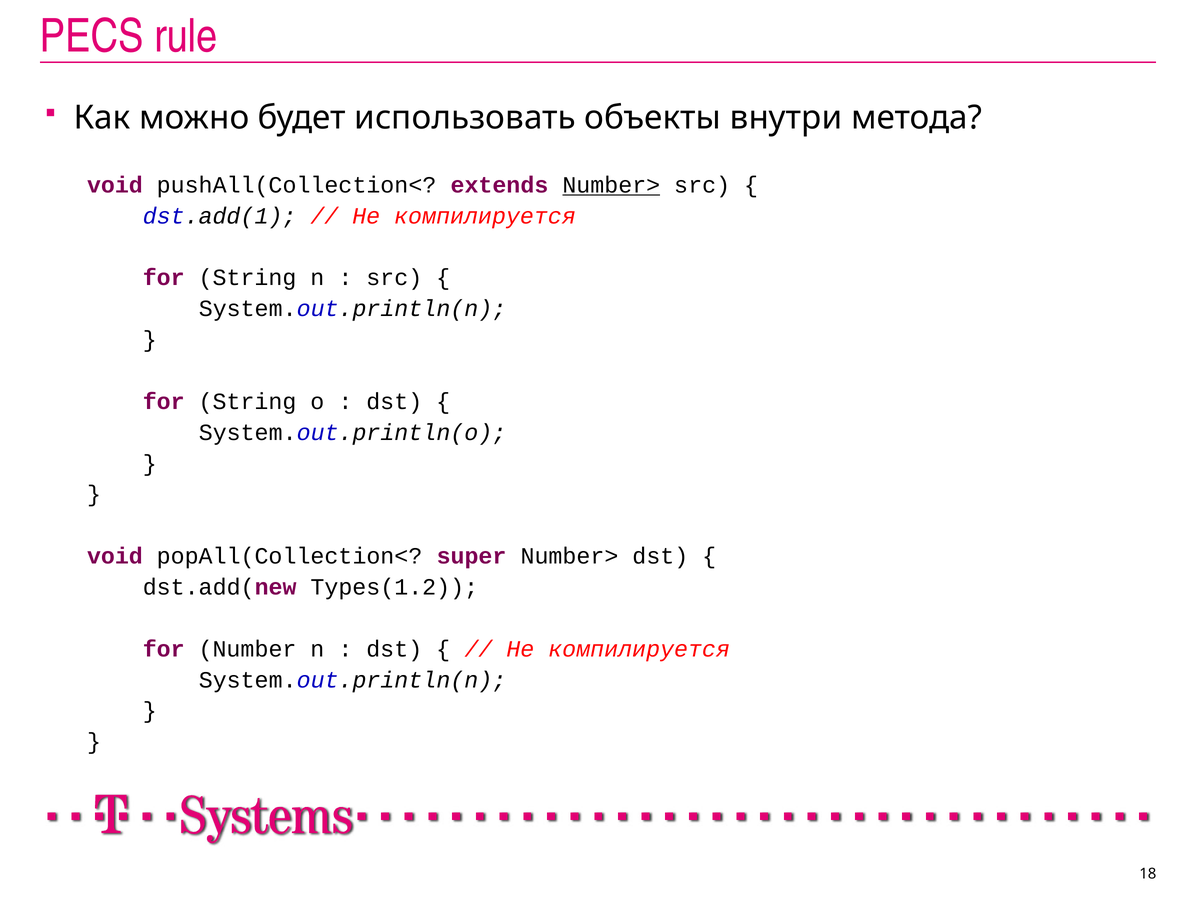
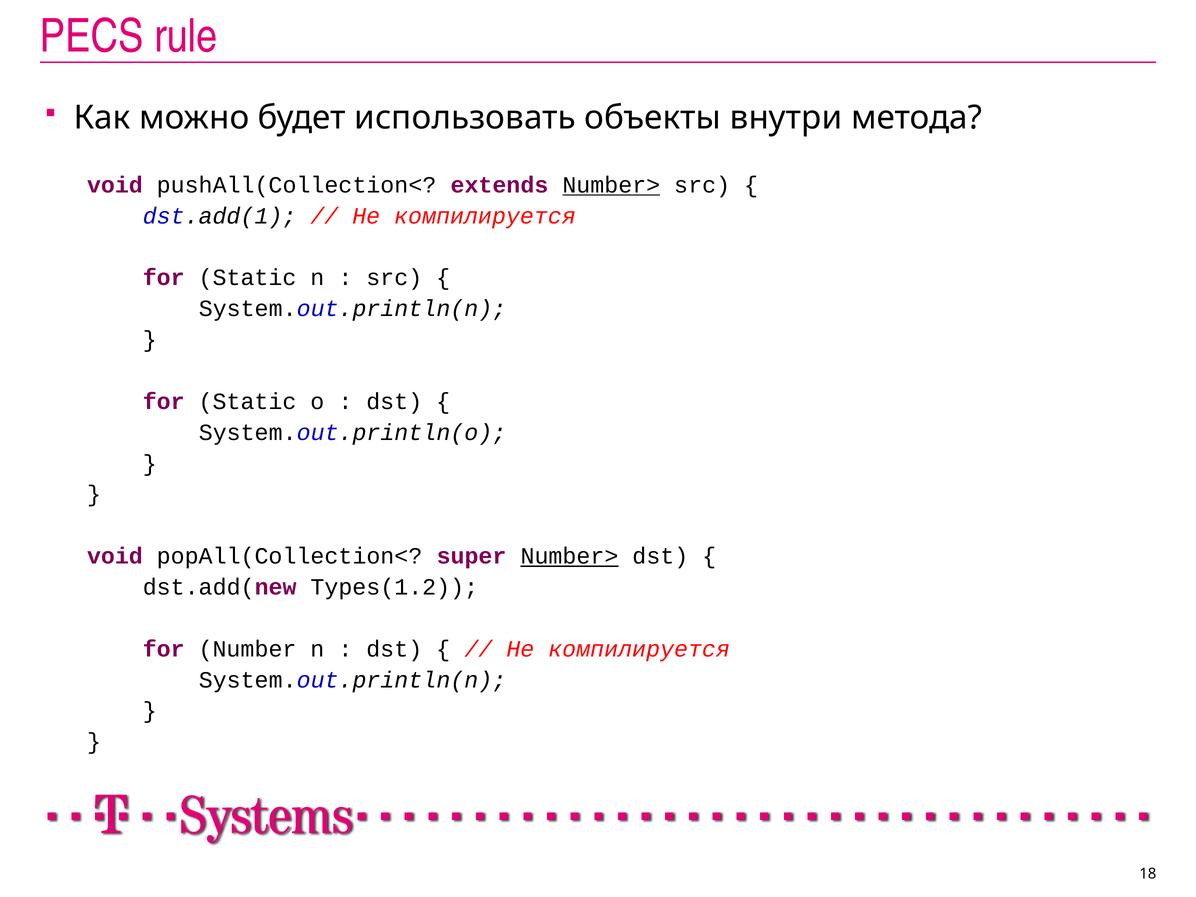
String: String -> Static (248, 278)
String: String -> Static (248, 401)
Number> underline: none -> present (569, 556)
